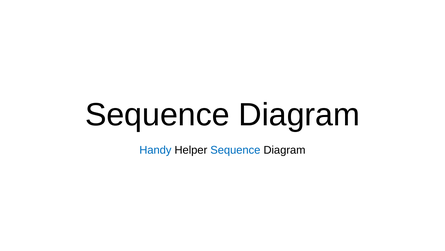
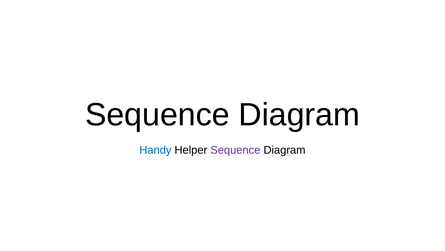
Sequence colour: blue -> purple (235, 150)
